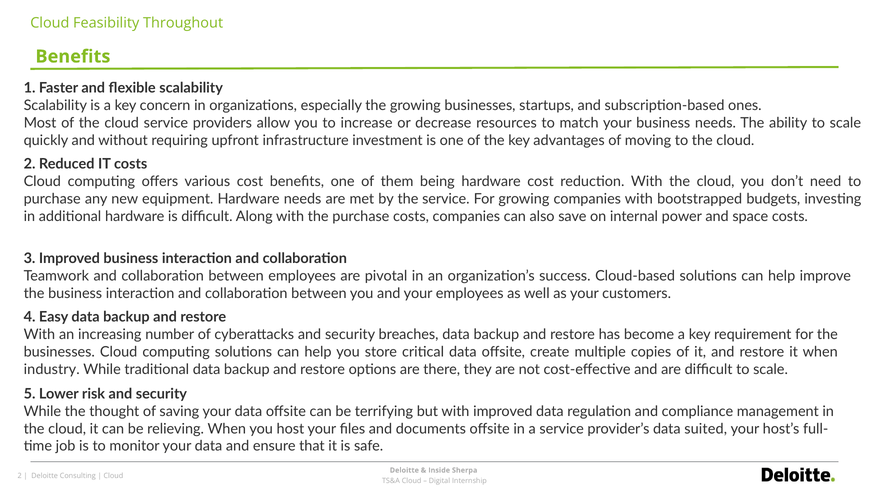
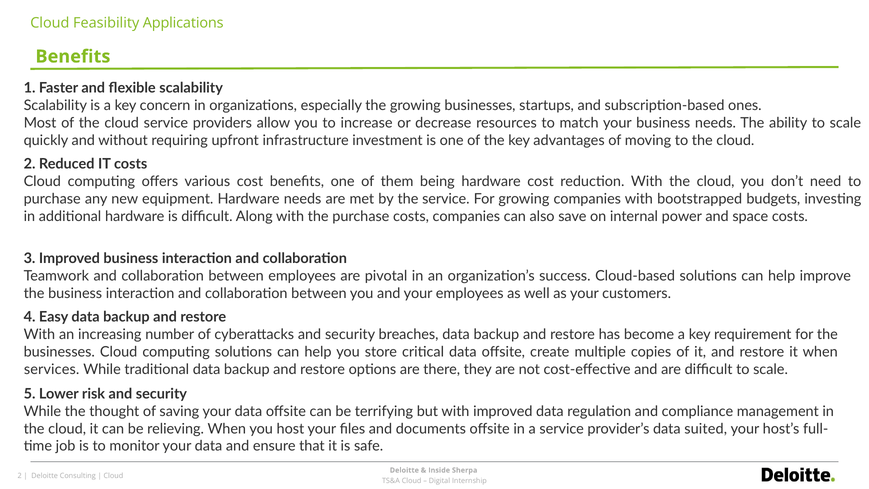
Throughout: Throughout -> Applications (183, 23)
industry: industry -> services (52, 369)
